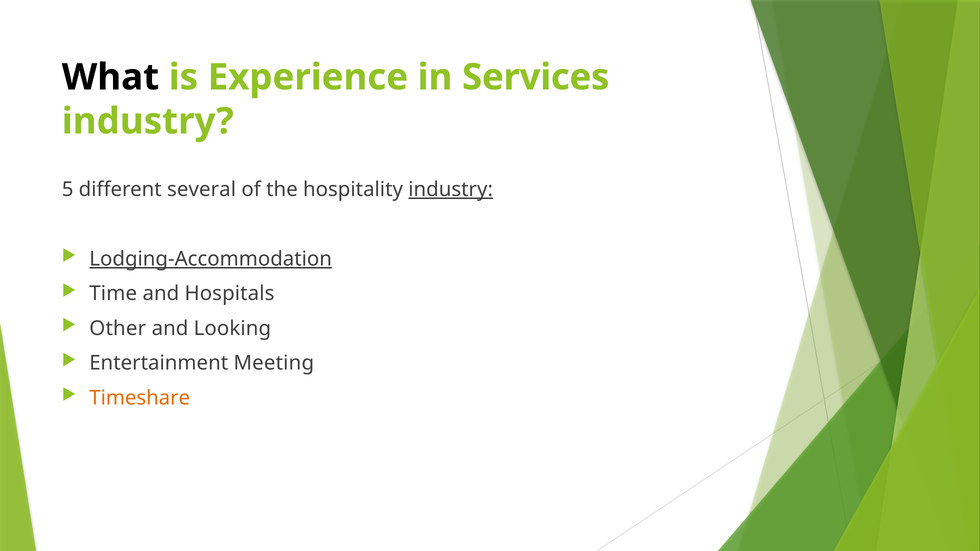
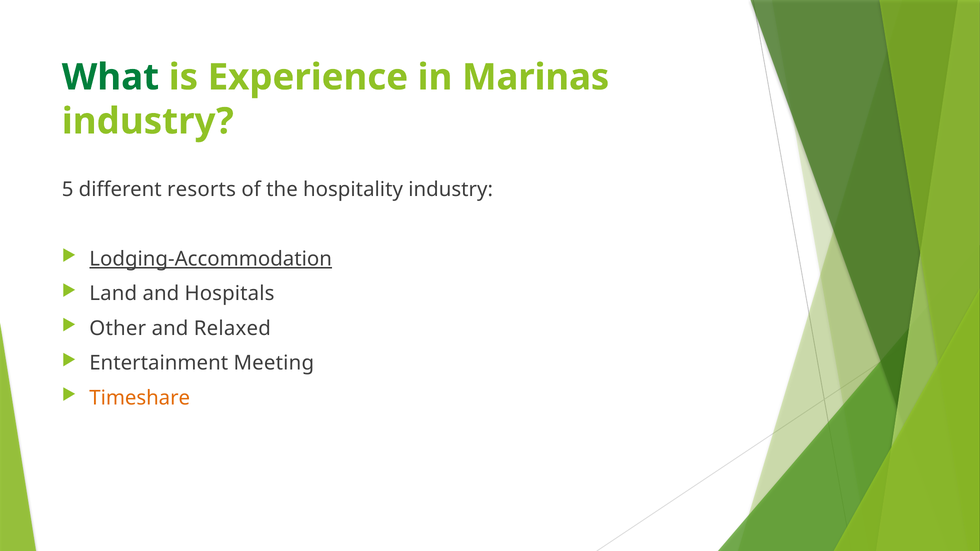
What colour: black -> green (110, 77)
Services: Services -> Marinas (536, 77)
several: several -> resorts (202, 190)
industry underline: present -> none (451, 190)
Time: Time -> Land (113, 294)
Looking: Looking -> Relaxed (232, 329)
